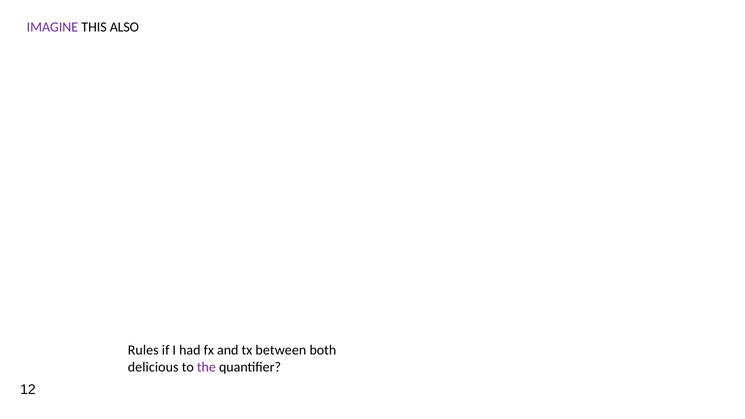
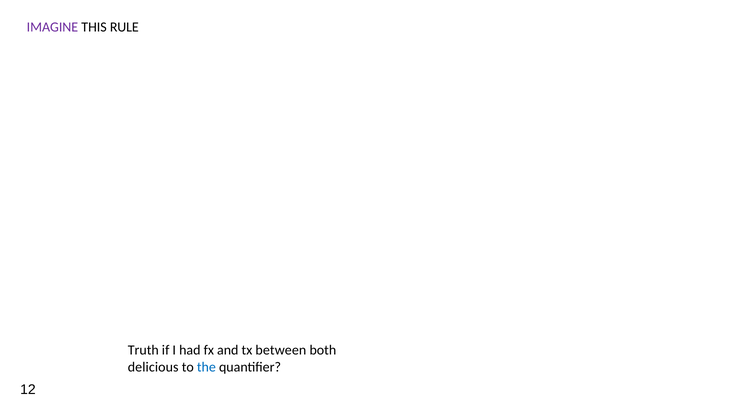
ALSO: ALSO -> RULE (124, 27)
Rules: Rules -> Truth (143, 350)
the colour: purple -> blue (206, 367)
